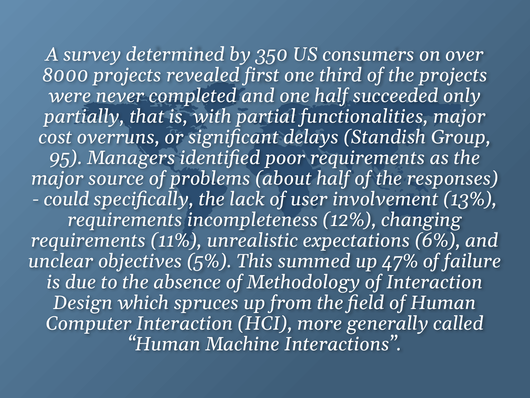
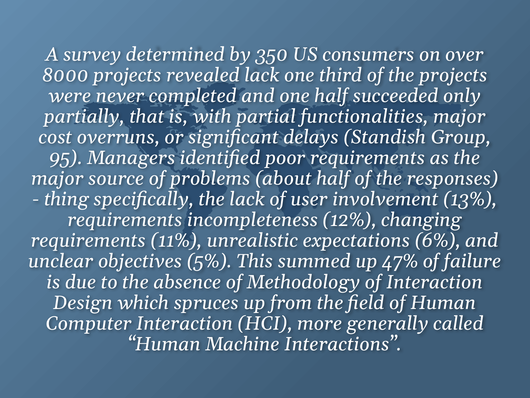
revealed first: first -> lack (262, 75)
could: could -> thing (67, 199)
